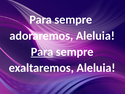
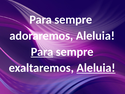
Aleluia underline: none -> present (96, 68)
